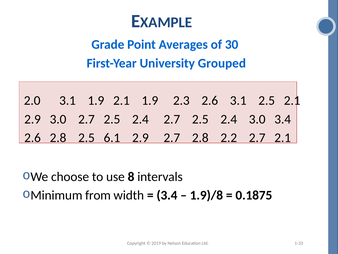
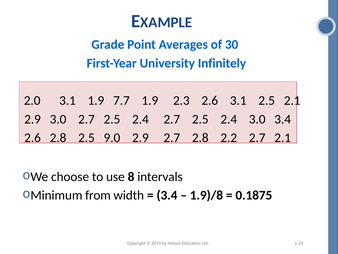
Grouped: Grouped -> Infinitely (222, 63)
1.9 2.1: 2.1 -> 7.7 (121, 100)
6.1: 6.1 -> 9.0 (112, 138)
